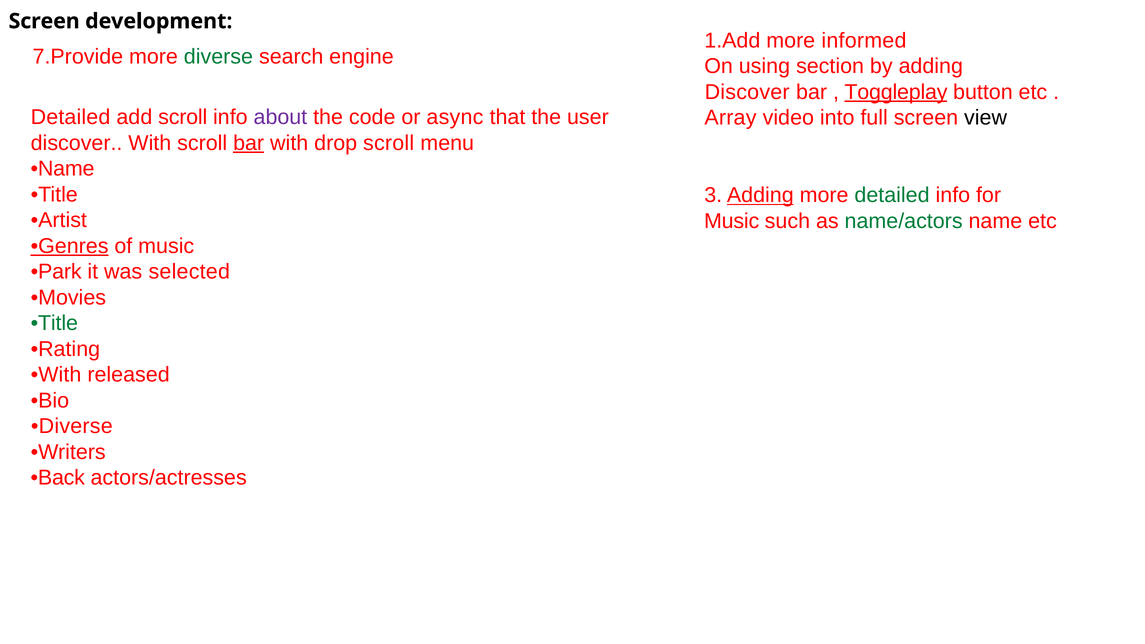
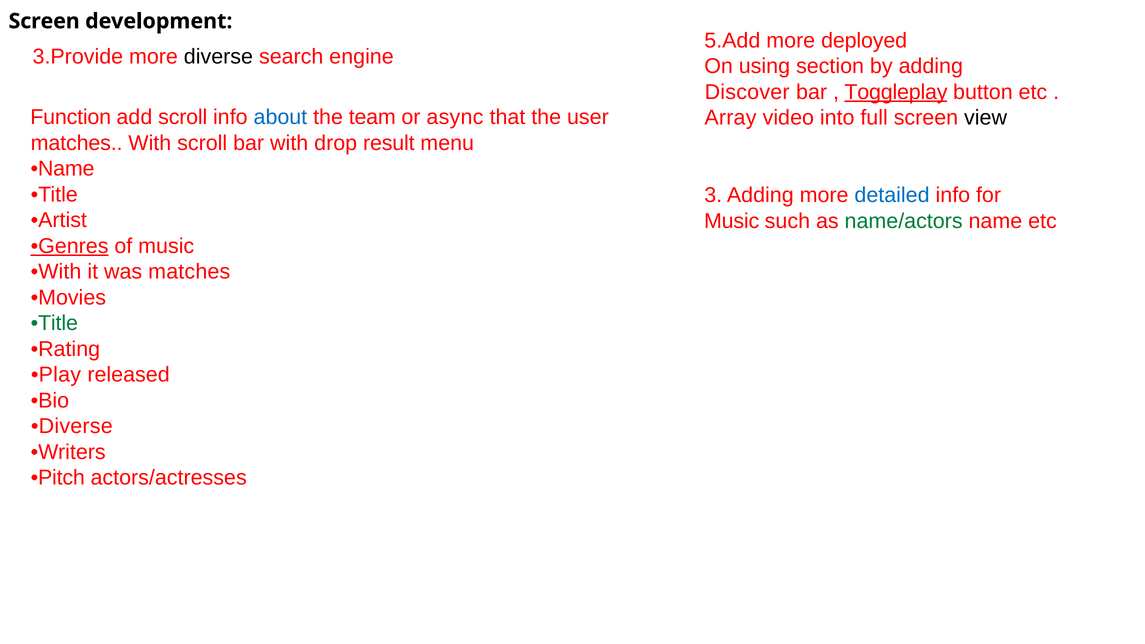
1.Add: 1.Add -> 5.Add (732, 41)
informed: informed -> deployed (864, 41)
7.Provide: 7.Provide -> 3.Provide (78, 57)
diverse colour: green -> black (218, 57)
Detailed: Detailed -> Function (71, 117)
about colour: purple -> blue (280, 117)
code: code -> team (372, 117)
discover: discover -> matches (77, 143)
bar underline: present -> none (249, 143)
drop scroll: scroll -> result (389, 143)
Adding underline: present -> none (760, 195)
detailed colour: green -> blue (892, 195)
Park: Park -> With (56, 272)
was selected: selected -> matches (189, 272)
With: With -> Play (56, 375)
Back: Back -> Pitch (58, 478)
